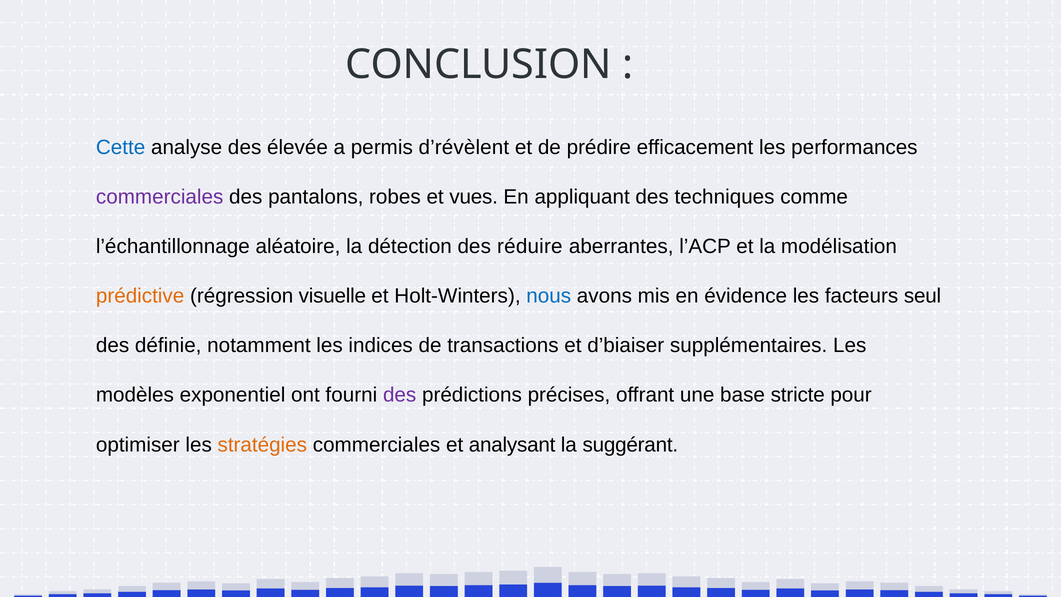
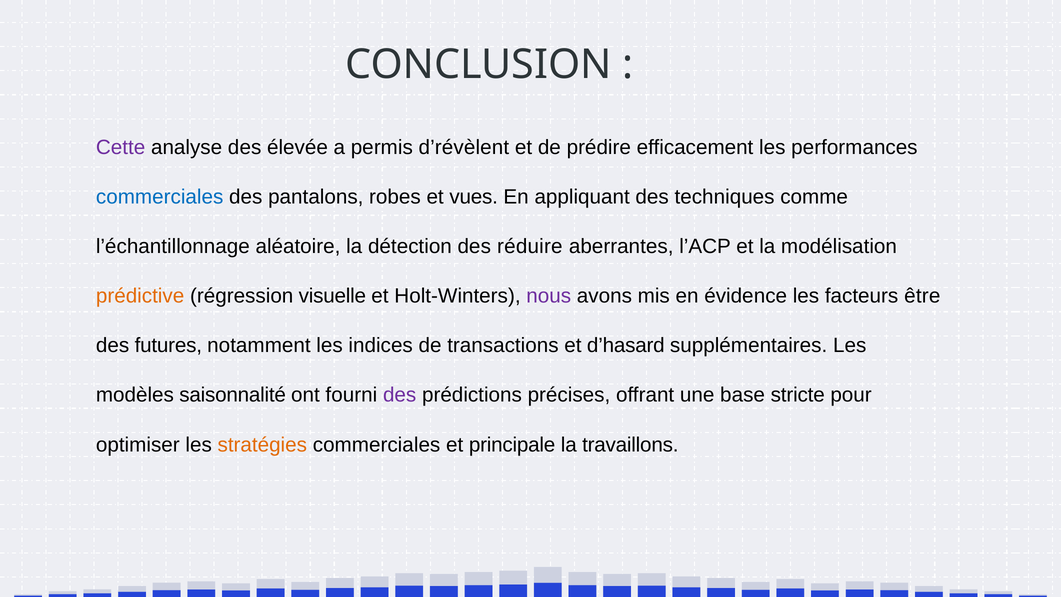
Cette colour: blue -> purple (121, 147)
commerciales colour: purple -> blue (160, 197)
nous colour: blue -> purple (549, 296)
seul: seul -> être (922, 296)
définie: définie -> futures (168, 346)
d’biaiser: d’biaiser -> d’hasard (626, 346)
exponentiel: exponentiel -> saisonnalité (233, 395)
analysant: analysant -> principale (512, 445)
suggérant: suggérant -> travaillons (630, 445)
